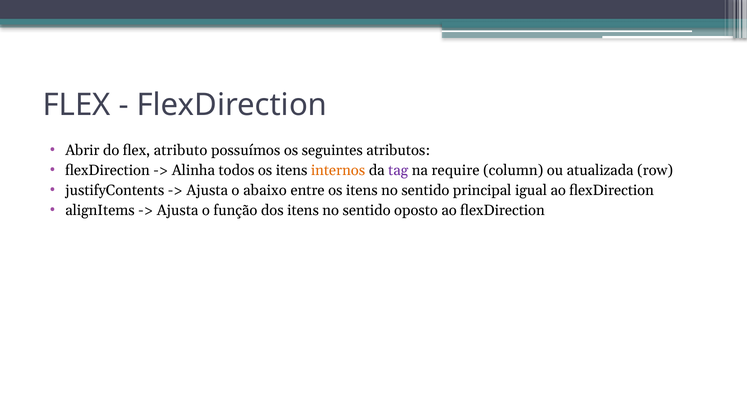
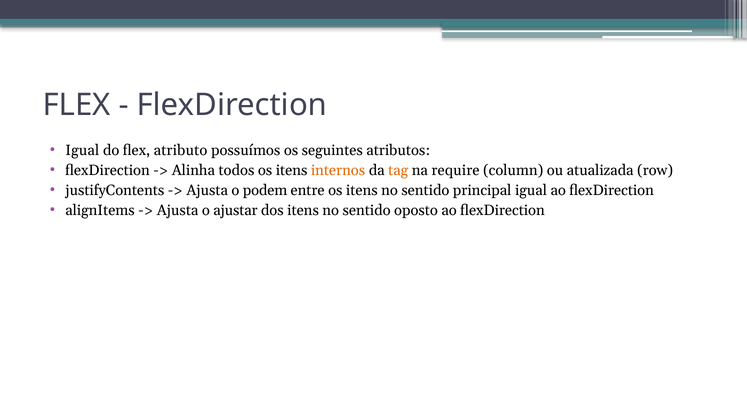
Abrir: Abrir -> Igual (82, 150)
tag colour: purple -> orange (398, 170)
abaixo: abaixo -> podem (265, 191)
função: função -> ajustar (235, 211)
